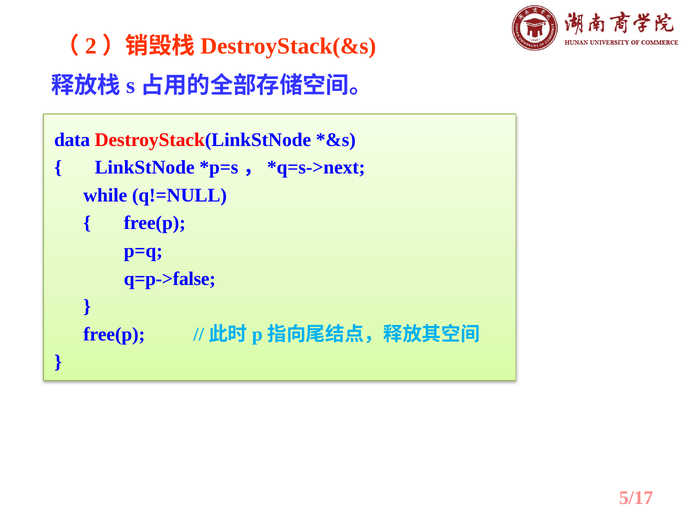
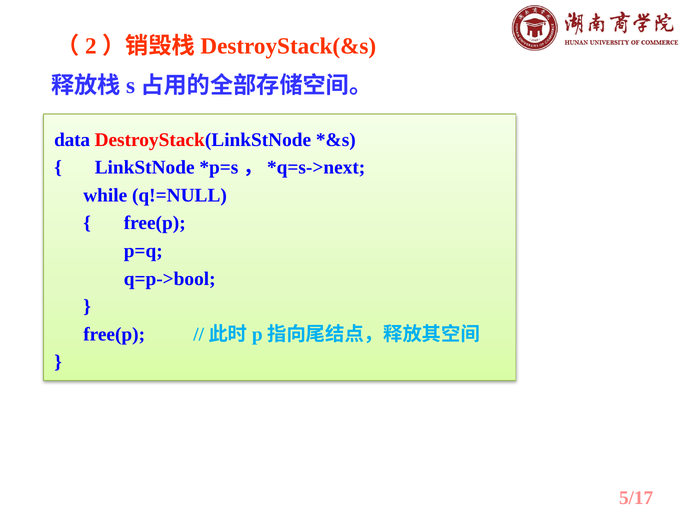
q=p->false: q=p->false -> q=p->bool (170, 279)
